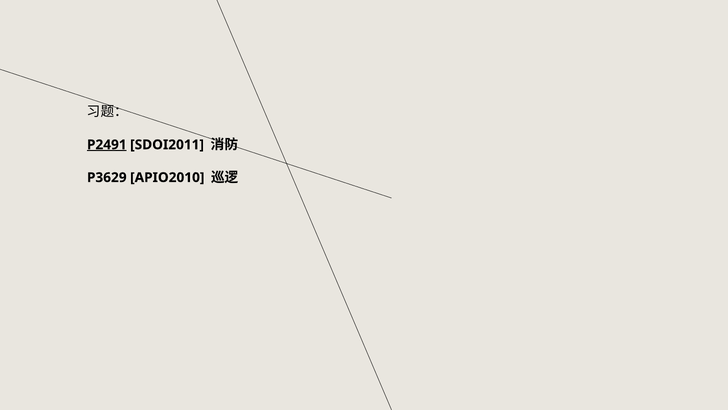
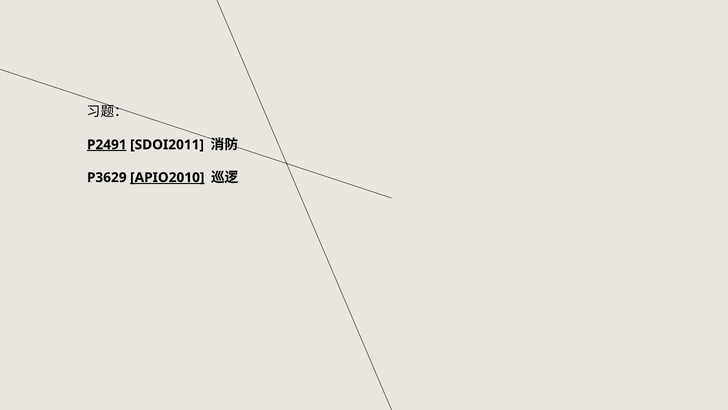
APIO2010 underline: none -> present (167, 177)
